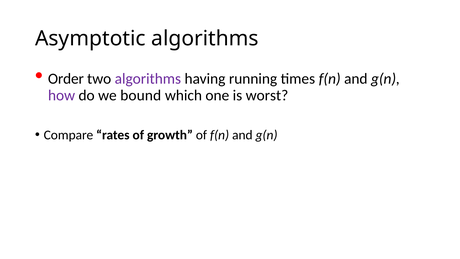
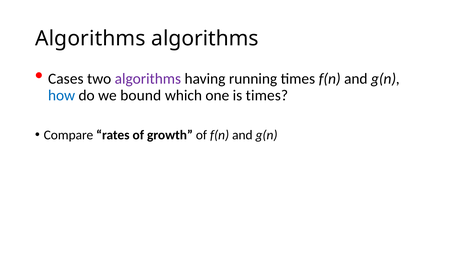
Asymptotic: Asymptotic -> Algorithms (90, 39)
Order: Order -> Cases (66, 79)
how colour: purple -> blue (62, 95)
is worst: worst -> times (267, 95)
